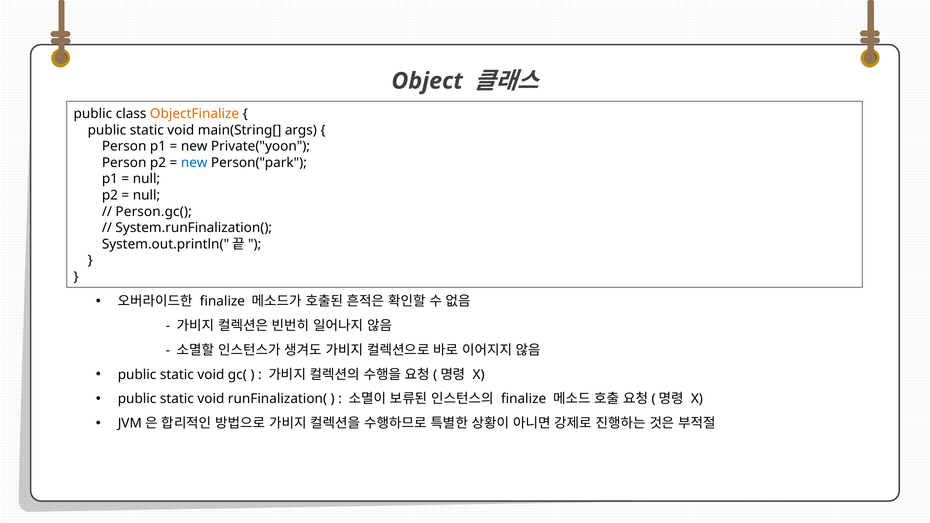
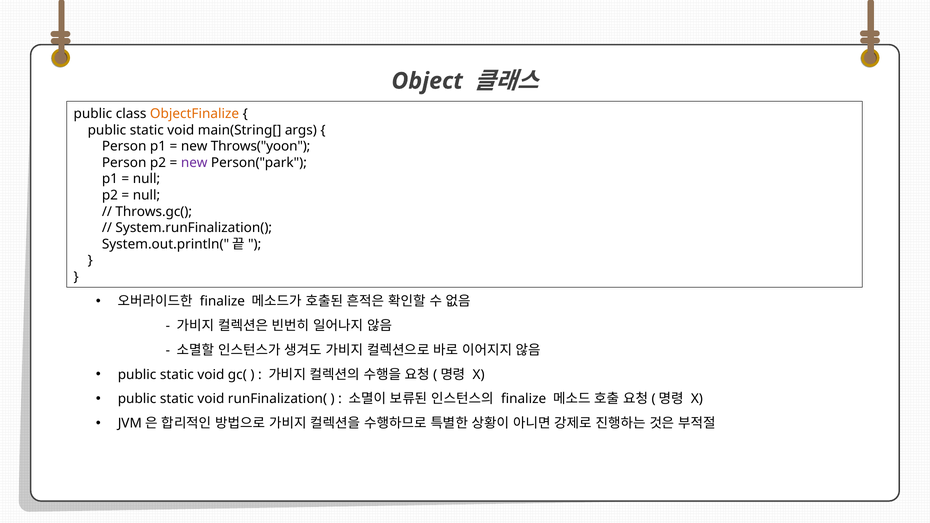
Private("yoon: Private("yoon -> Throws("yoon (261, 146)
new colour: blue -> purple (194, 163)
Person.gc(: Person.gc( -> Throws.gc( (154, 212)
